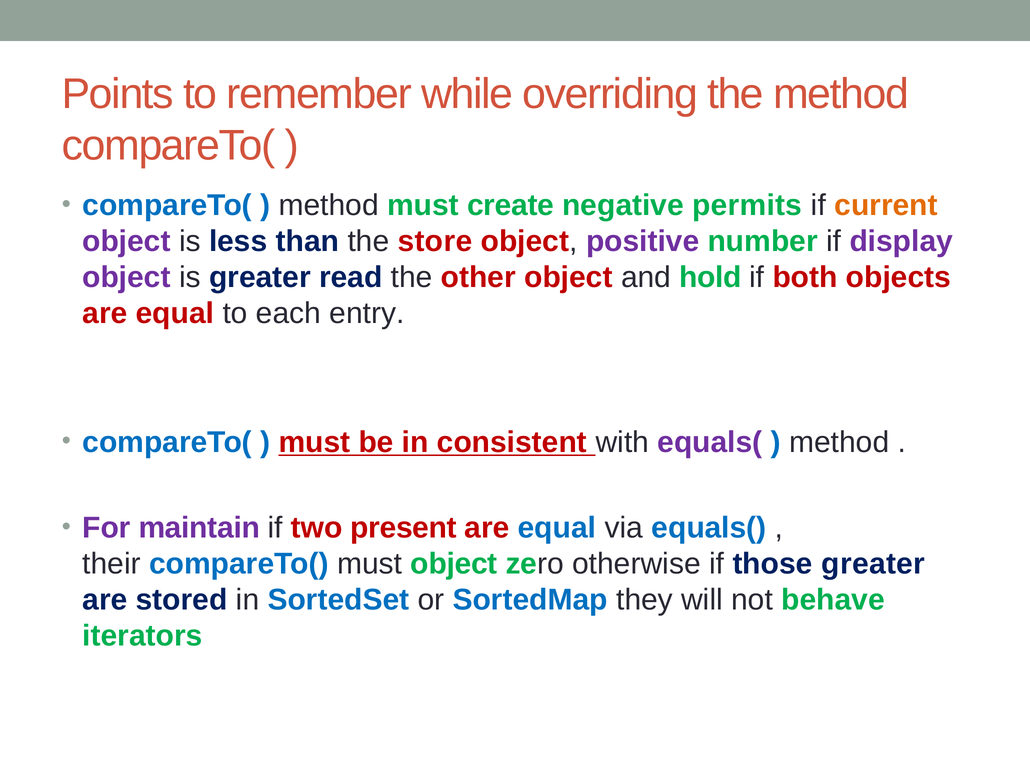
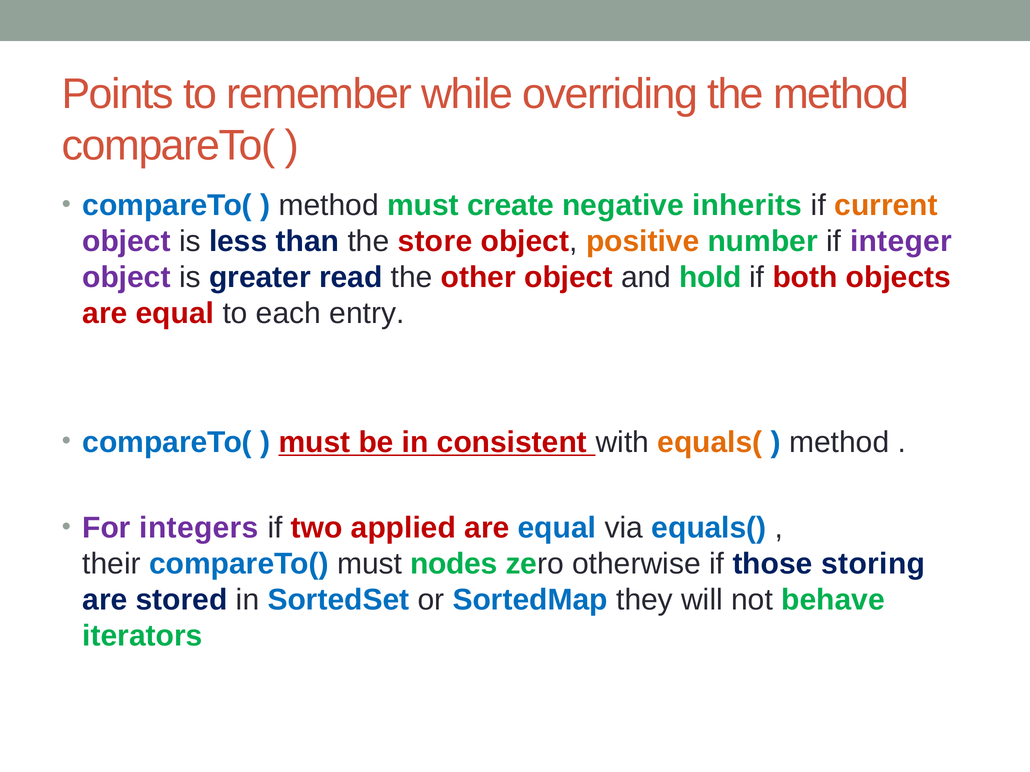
permits: permits -> inherits (747, 206)
positive colour: purple -> orange (643, 242)
display: display -> integer (901, 242)
equals( colour: purple -> orange (710, 442)
maintain: maintain -> integers (199, 528)
present: present -> applied (403, 528)
must object: object -> nodes (454, 564)
those greater: greater -> storing (873, 564)
